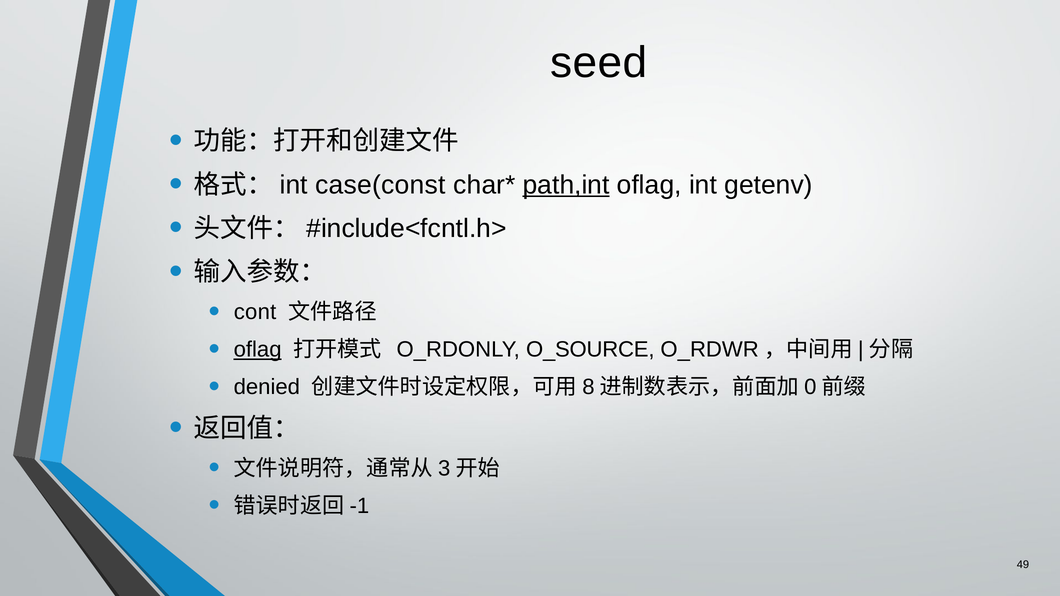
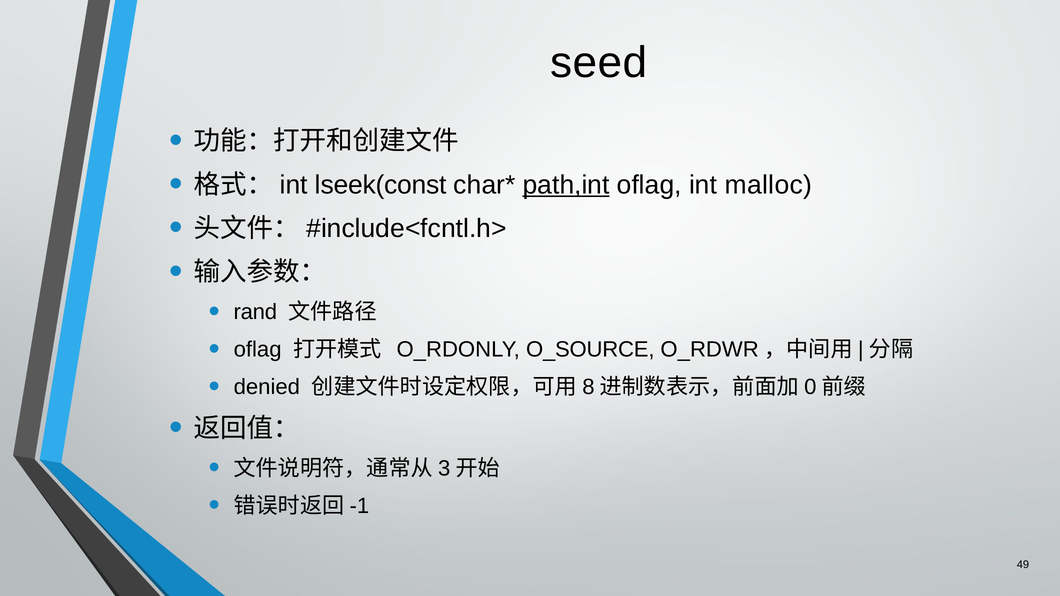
case(const: case(const -> lseek(const (381, 185)
getenv: getenv -> malloc (768, 185)
cont: cont -> rand (255, 312)
oflag underline: present -> none (258, 350)
